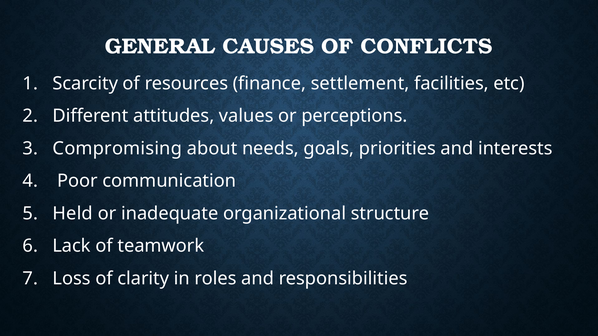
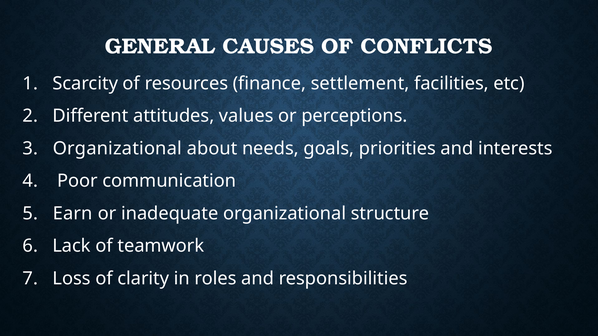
Compromising: Compromising -> Organizational (117, 149)
Held: Held -> Earn (73, 214)
